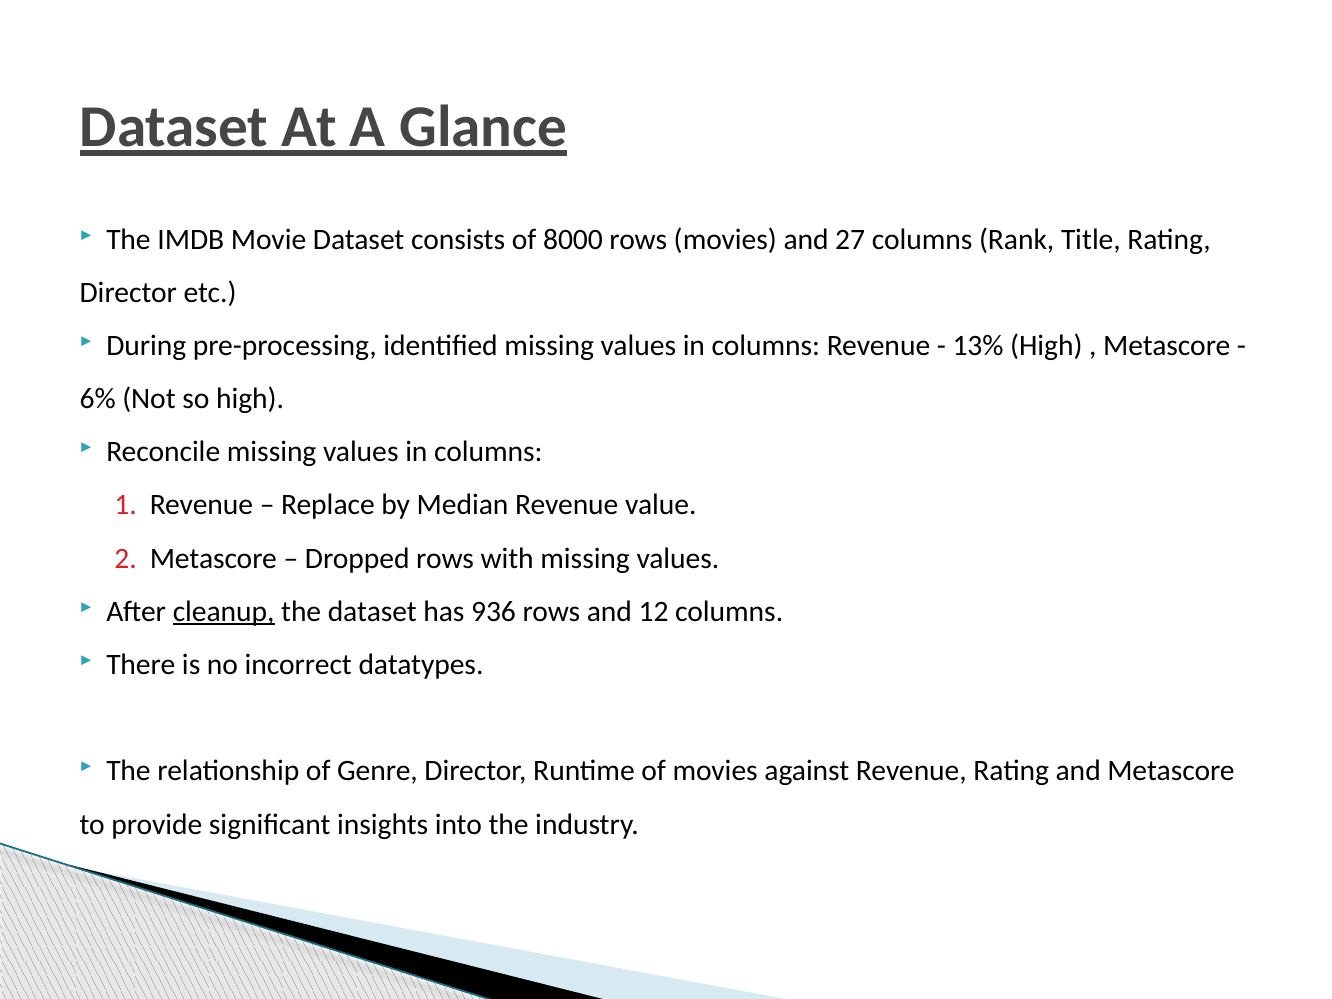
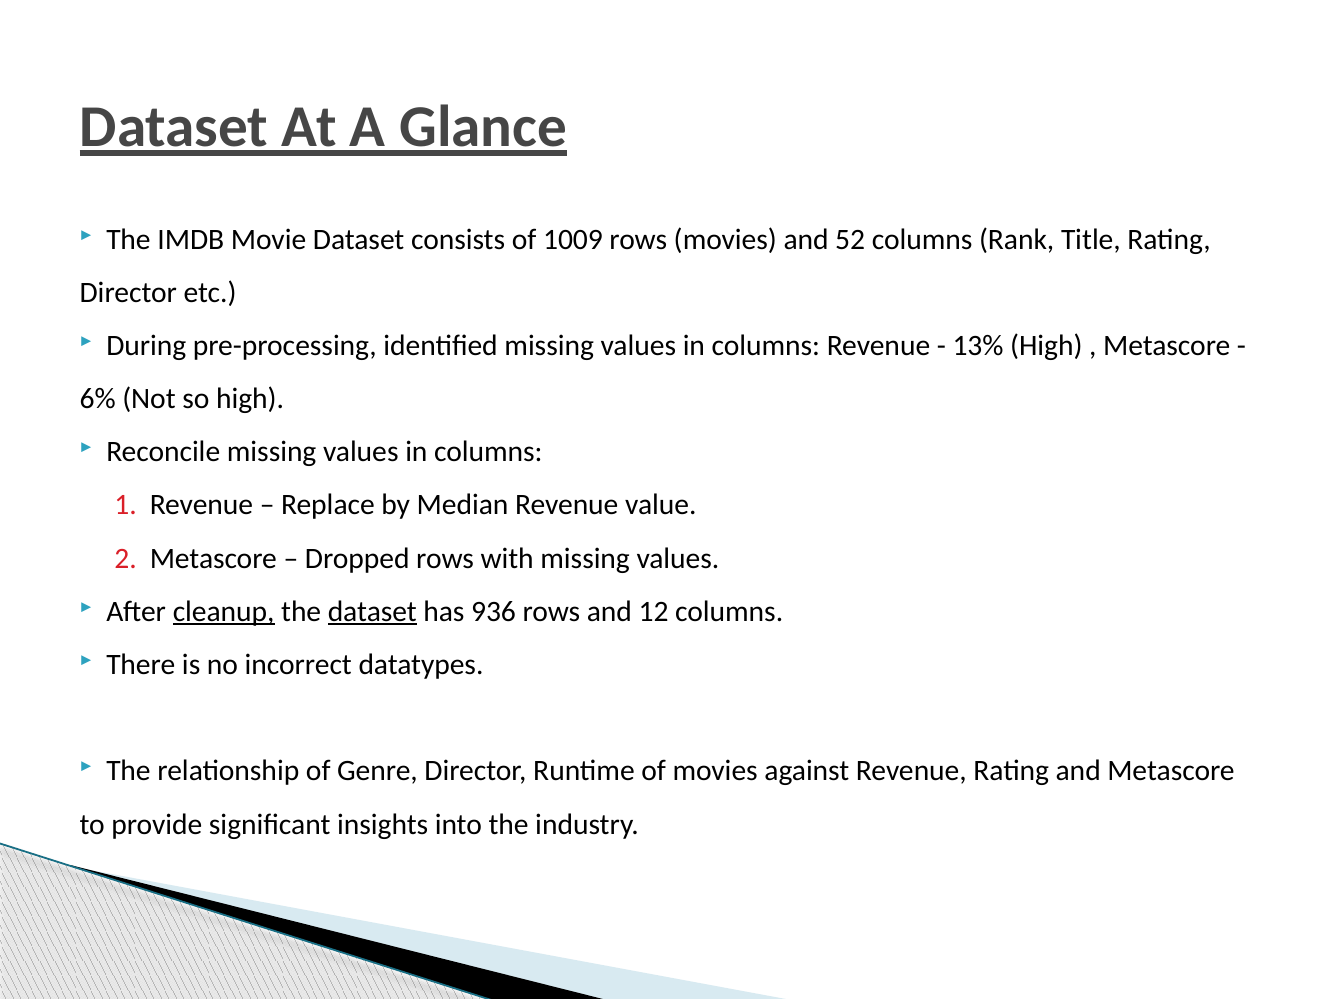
8000: 8000 -> 1009 (573, 239)
27: 27 -> 52 (850, 239)
dataset underline: none -> present (372, 612)
